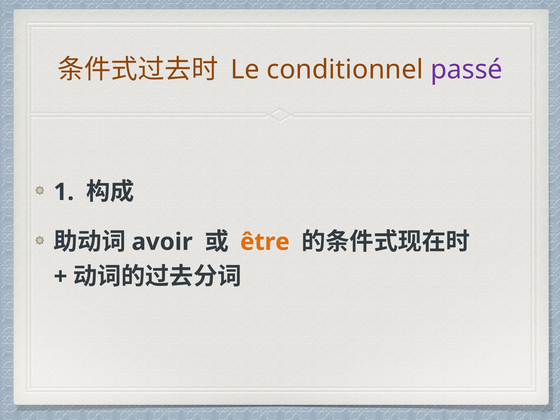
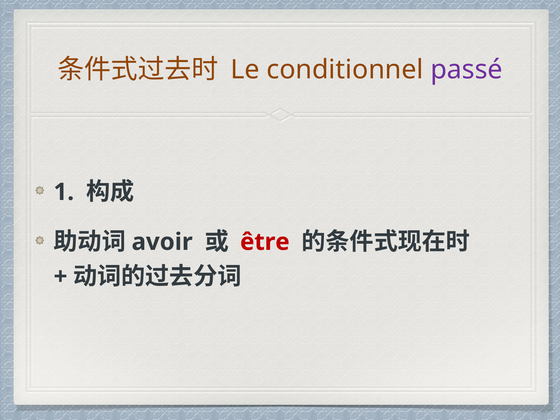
être colour: orange -> red (265, 242)
